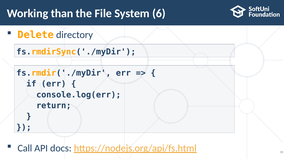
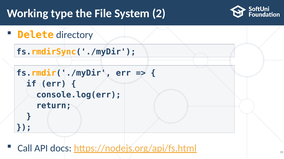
than: than -> type (62, 13)
6: 6 -> 2 (159, 13)
